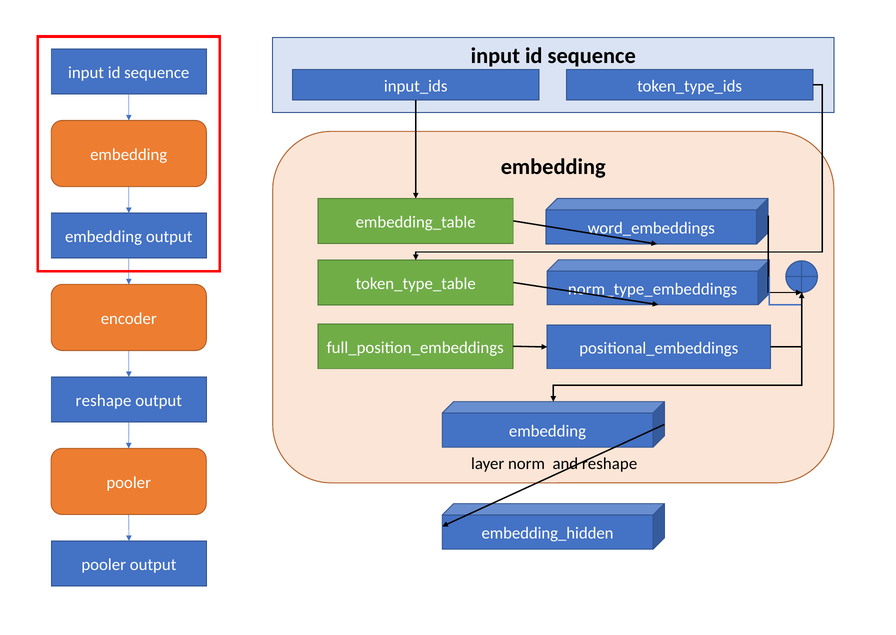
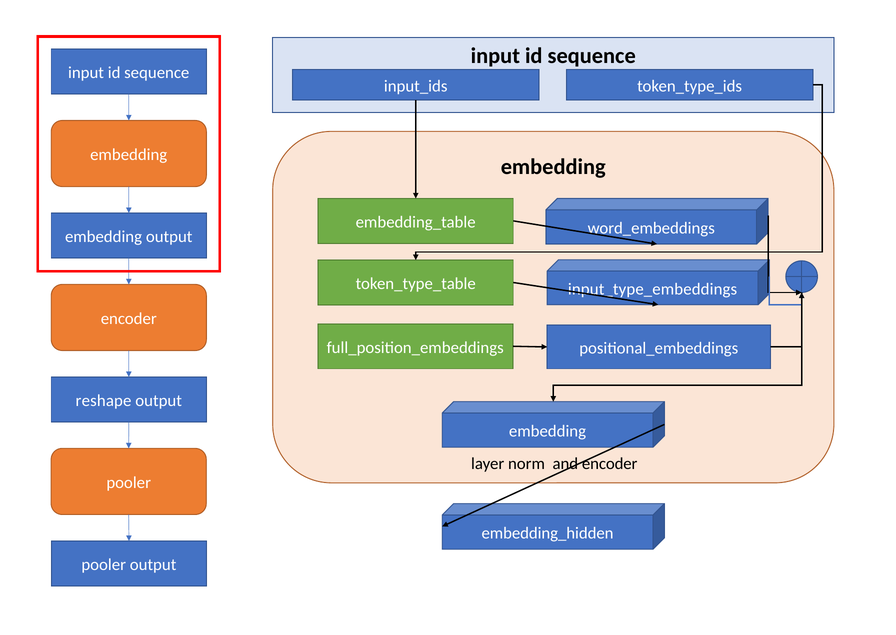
norm_type_embeddings: norm_type_embeddings -> input_type_embeddings (653, 289)
and reshape: reshape -> encoder (610, 464)
